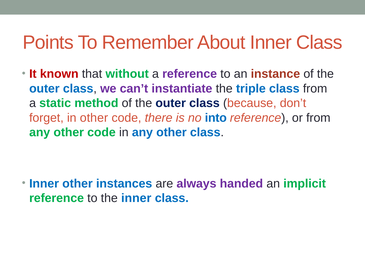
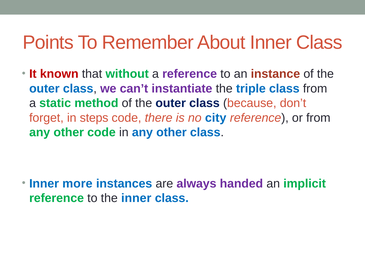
in other: other -> steps (94, 118)
into: into -> city (216, 118)
Inner other: other -> more (77, 183)
